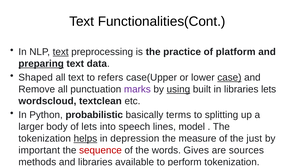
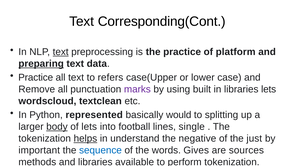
Functionalities(Cont: Functionalities(Cont -> Corresponding(Cont (162, 21)
Shaped: Shaped -> Practice (36, 77)
case underline: present -> none (229, 77)
using underline: present -> none (178, 89)
probabilistic: probabilistic -> represented (94, 115)
terms: terms -> would (179, 115)
body underline: none -> present (57, 127)
speech: speech -> football (134, 127)
model: model -> single (192, 127)
depression: depression -> understand (135, 138)
measure: measure -> negative (197, 138)
sequence colour: red -> blue (100, 150)
